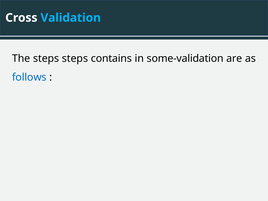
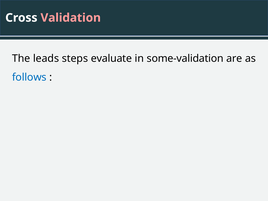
Validation colour: light blue -> pink (71, 18)
The steps: steps -> leads (46, 58)
contains: contains -> evaluate (111, 58)
